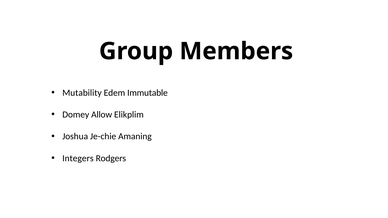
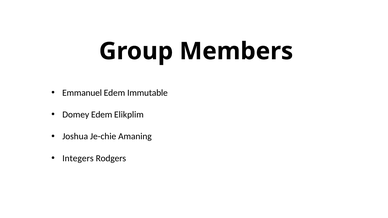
Mutability: Mutability -> Emmanuel (82, 93)
Domey Allow: Allow -> Edem (102, 115)
